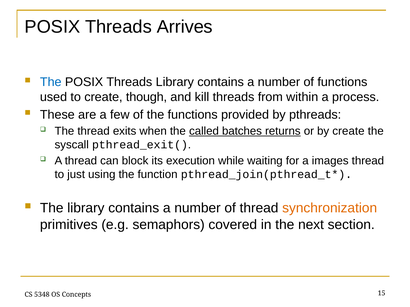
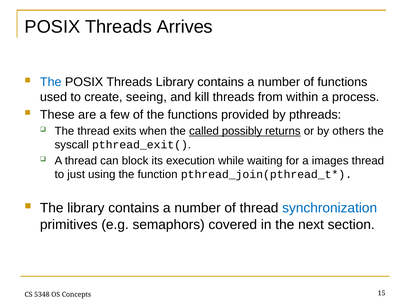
though: though -> seeing (146, 97)
batches: batches -> possibly (242, 131)
by create: create -> others (348, 131)
synchronization colour: orange -> blue (330, 208)
